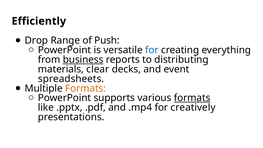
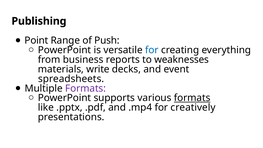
Efficiently: Efficiently -> Publishing (39, 21)
Drop: Drop -> Point (36, 40)
business underline: present -> none (83, 60)
distributing: distributing -> weaknesses (182, 60)
clear: clear -> write (98, 69)
Formats colour: orange -> purple (86, 88)
